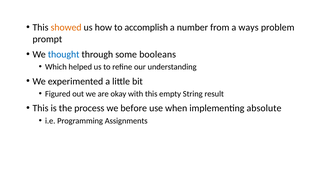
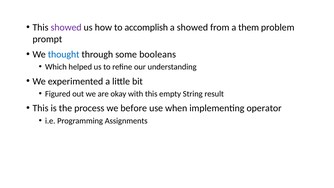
showed colour: orange -> purple (66, 27)
a number: number -> showed (192, 27)
ways: ways -> them (249, 27)
absolute: absolute -> operator (264, 108)
